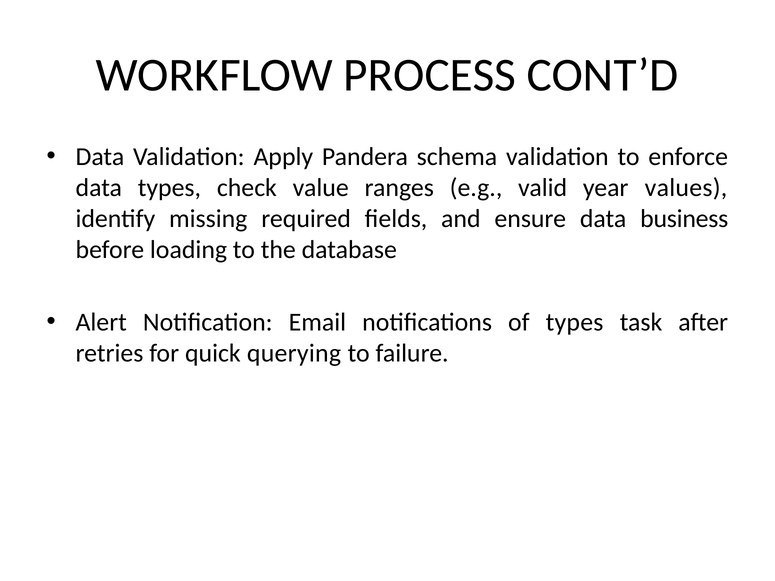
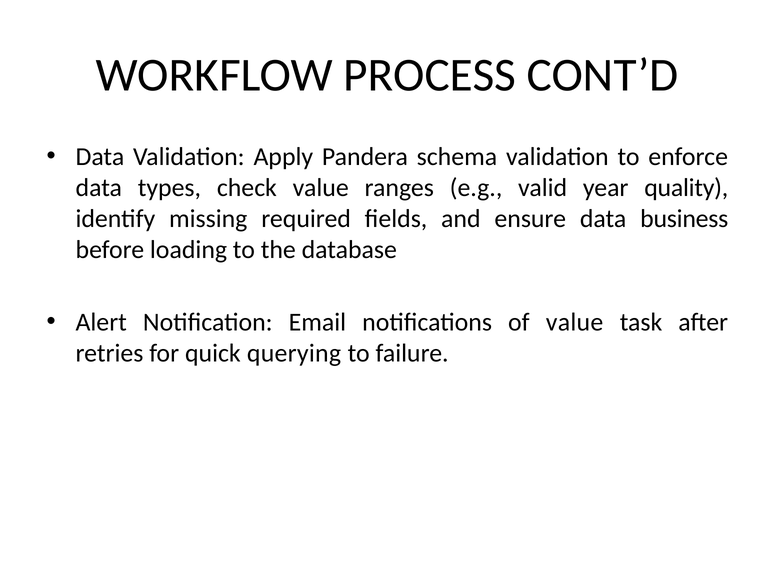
values: values -> quality (686, 188)
of types: types -> value (575, 322)
